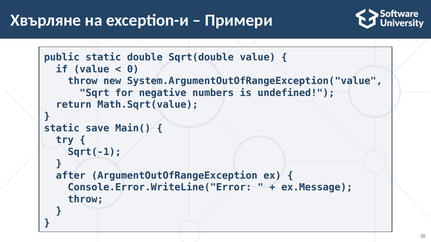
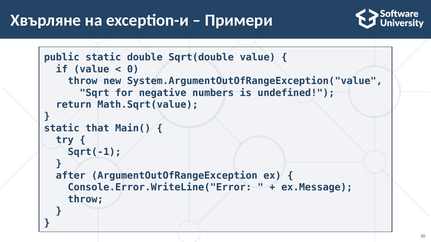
save: save -> that (97, 128)
